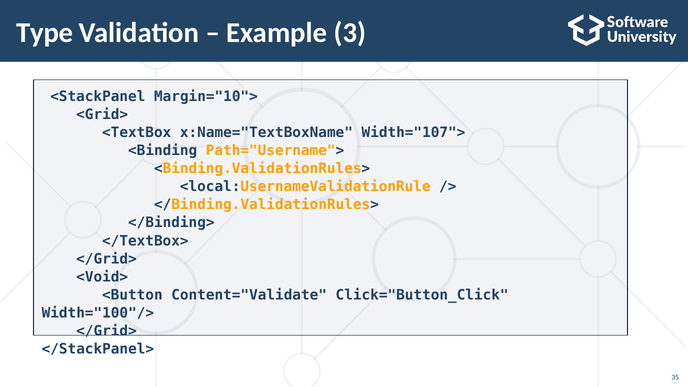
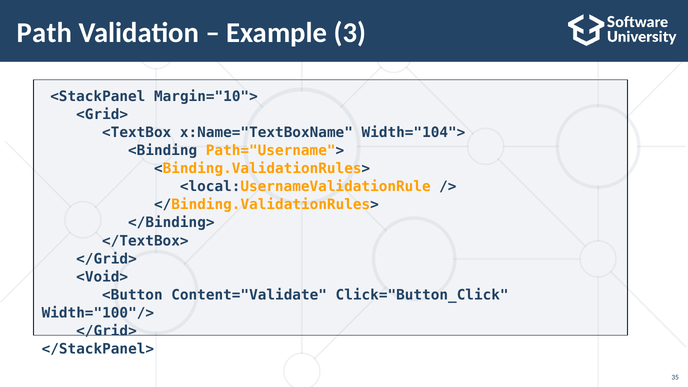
Type: Type -> Path (45, 33)
Width="107">: Width="107"> -> Width="104"> (413, 132)
